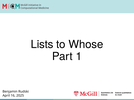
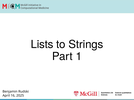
Whose: Whose -> Strings (86, 45)
